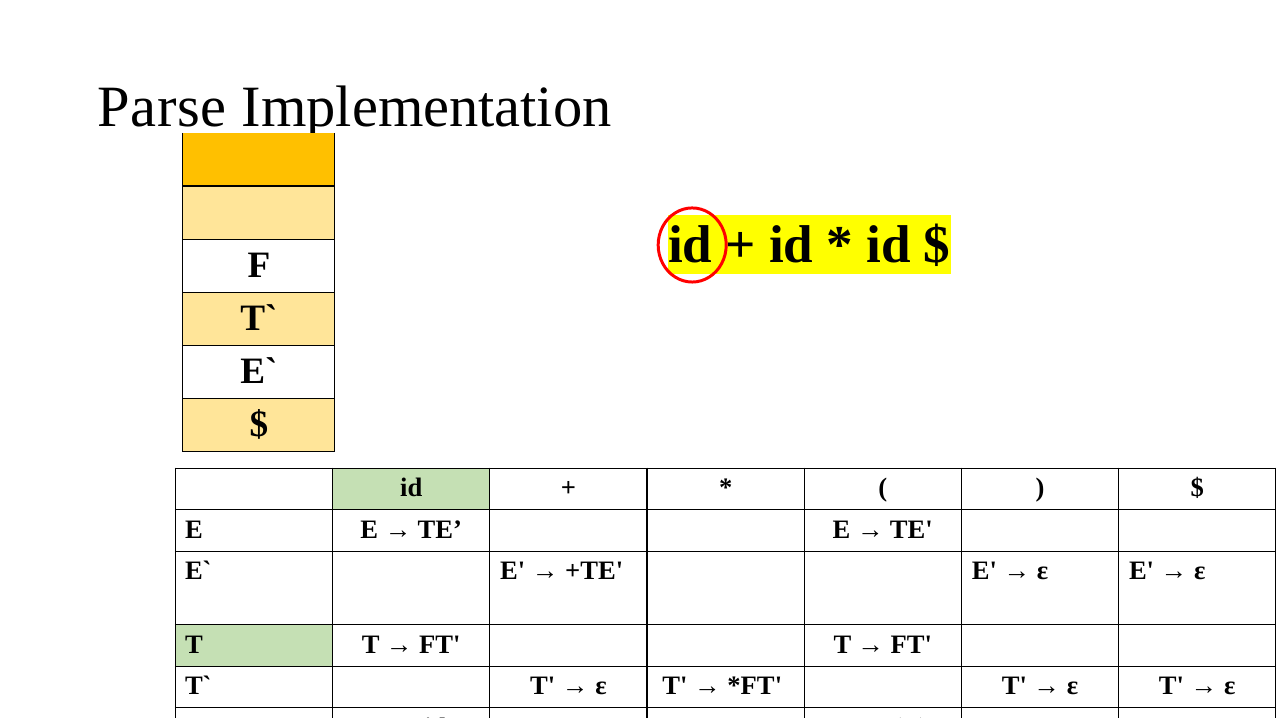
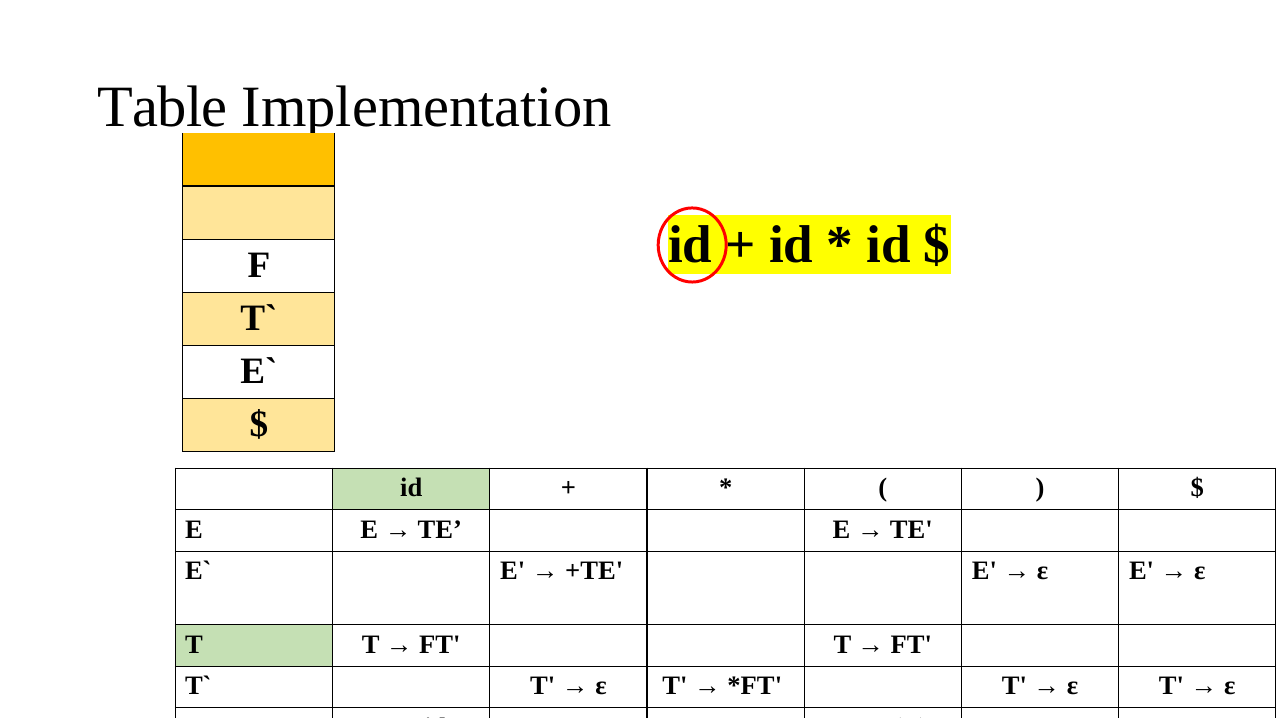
Parse: Parse -> Table (162, 107)
